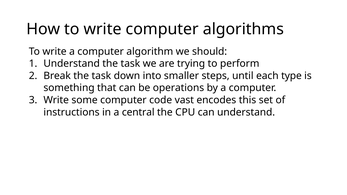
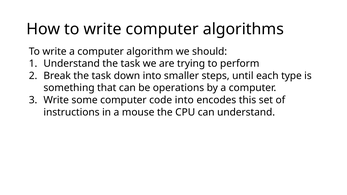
code vast: vast -> into (184, 100)
central: central -> mouse (138, 112)
